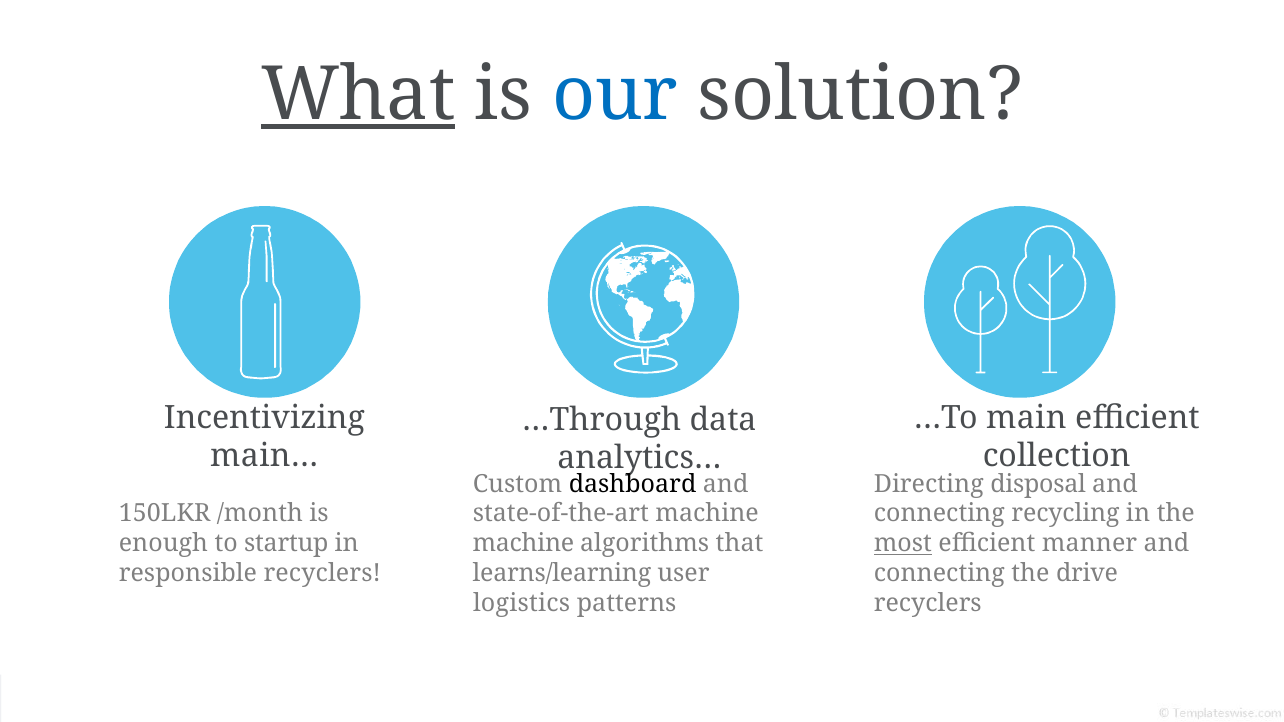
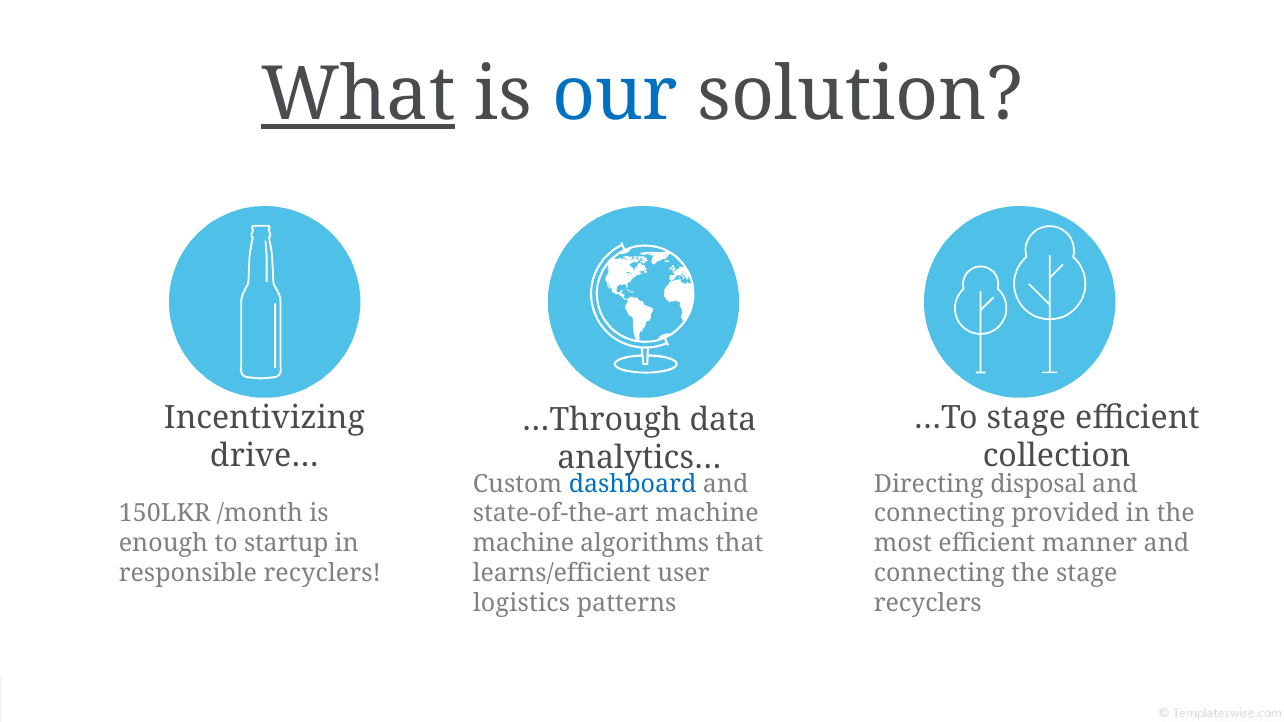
…To main: main -> stage (1026, 418)
main…: main… -> drive… (264, 456)
dashboard colour: black -> blue (633, 484)
recycling: recycling -> provided (1065, 514)
most underline: present -> none (903, 544)
learns/learning: learns/learning -> learns/efficient (562, 574)
the drive: drive -> stage (1087, 574)
